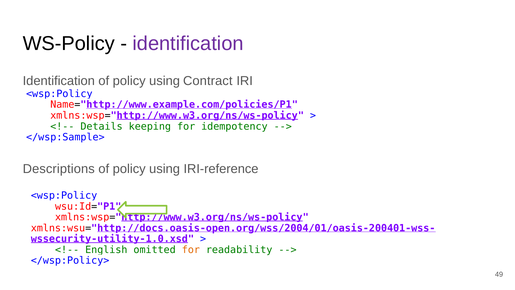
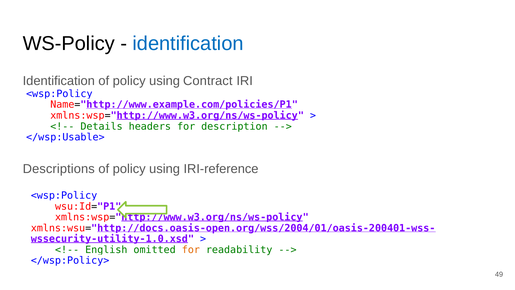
identification colour: purple -> blue (188, 44)
keeping: keeping -> headers (150, 126)
idempotency: idempotency -> description (234, 126)
</wsp:Sample>: </wsp:Sample> -> </wsp:Usable> (65, 137)
